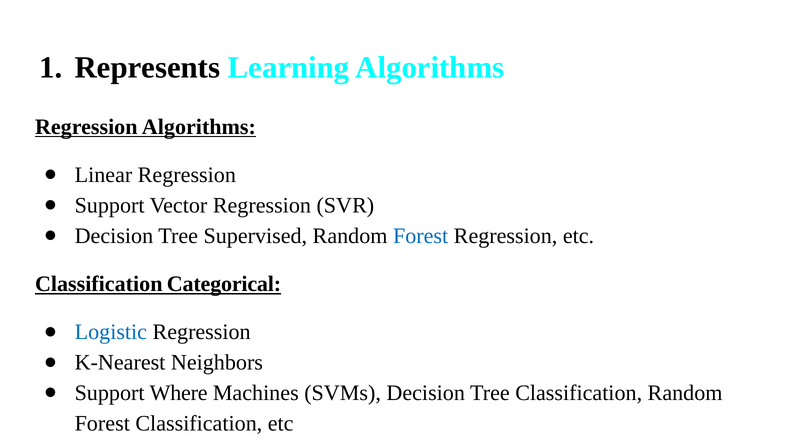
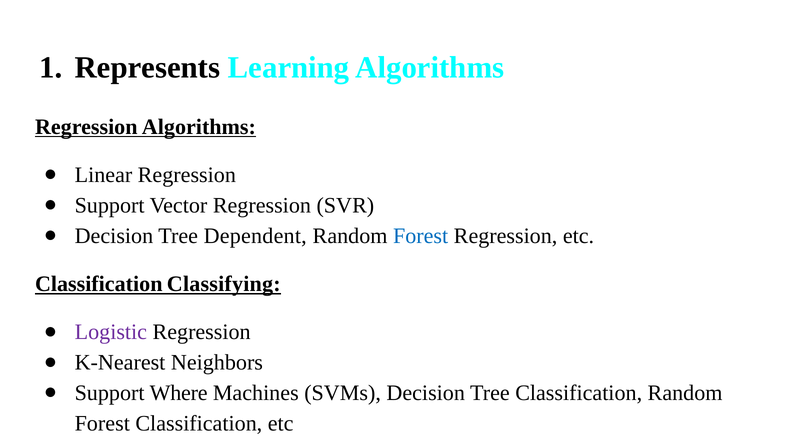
Supervised: Supervised -> Dependent (255, 236)
Categorical: Categorical -> Classifying (224, 284)
Logistic colour: blue -> purple (111, 332)
